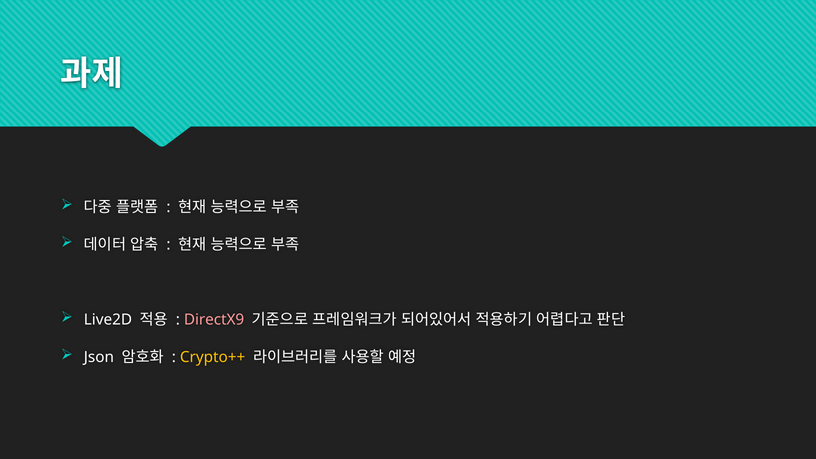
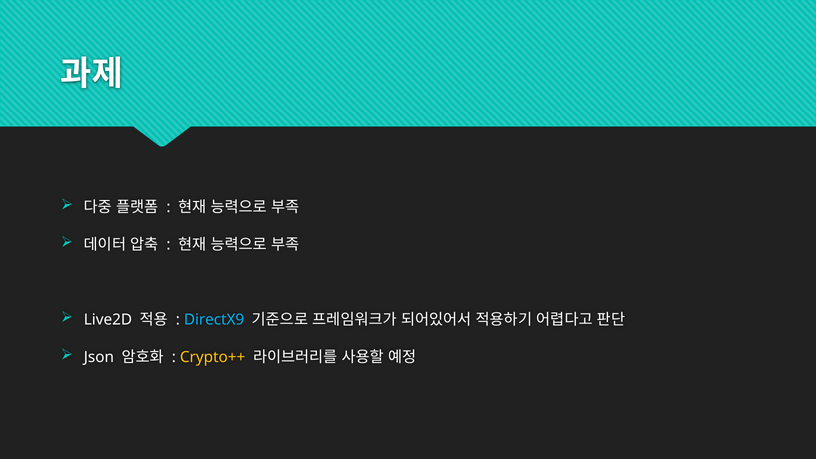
DirectX9 colour: pink -> light blue (214, 320)
